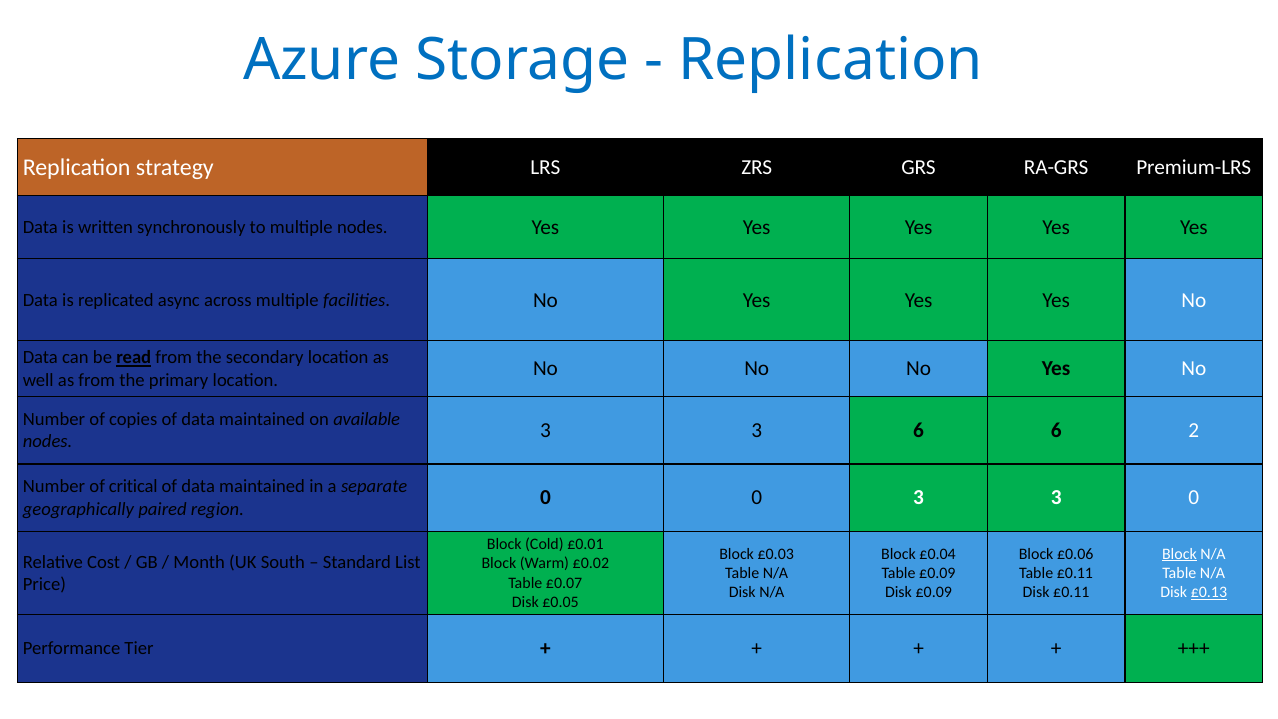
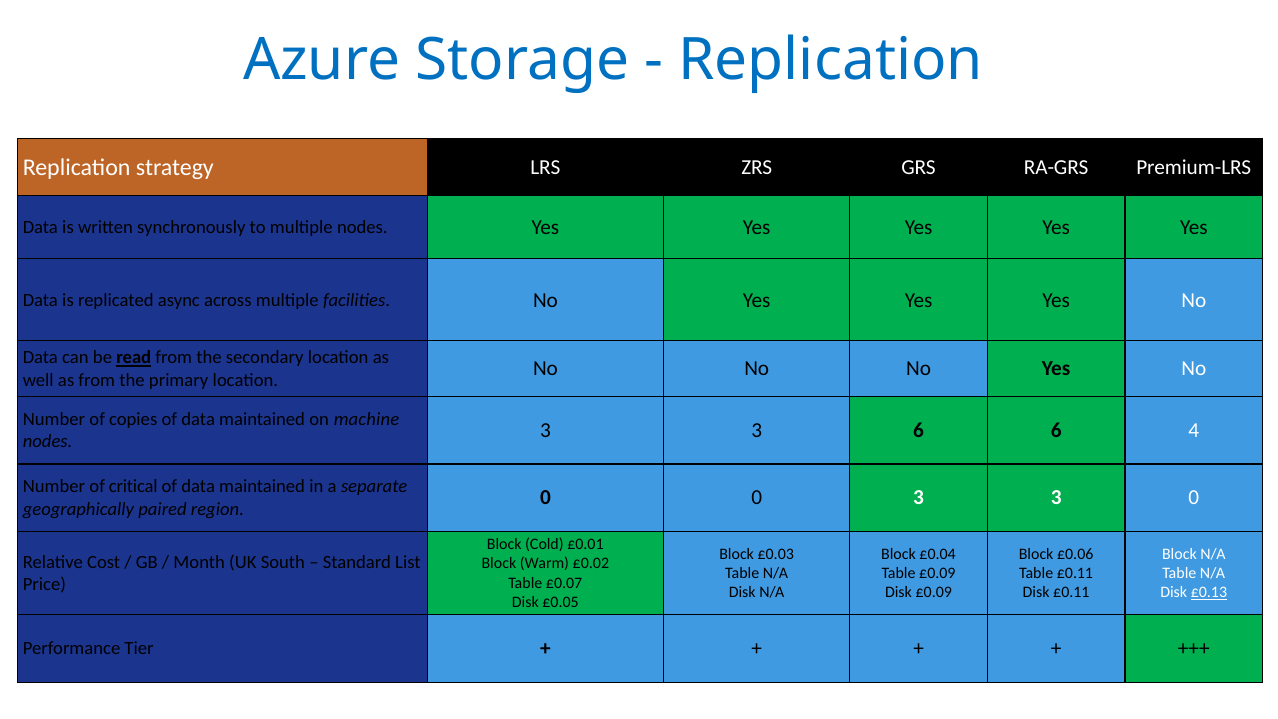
available: available -> machine (367, 419)
2: 2 -> 4 (1194, 430)
Block underline: present -> none (1179, 554)
